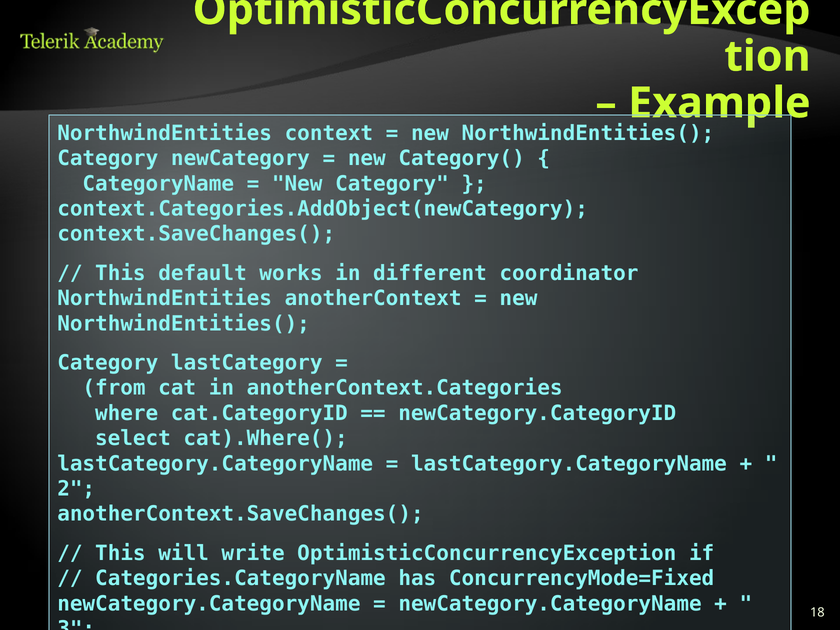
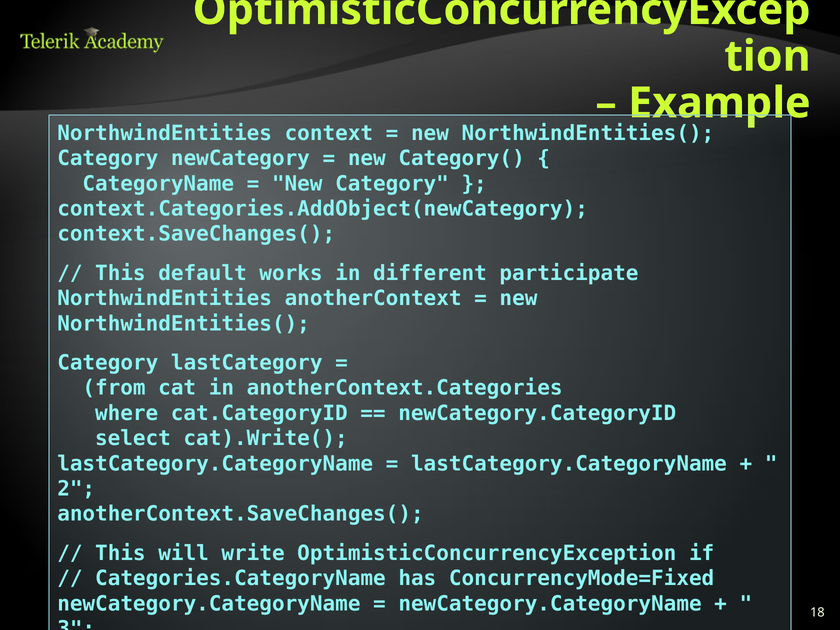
coordinator: coordinator -> participate (569, 273)
cat).Where(: cat).Where( -> cat).Write( (266, 438)
